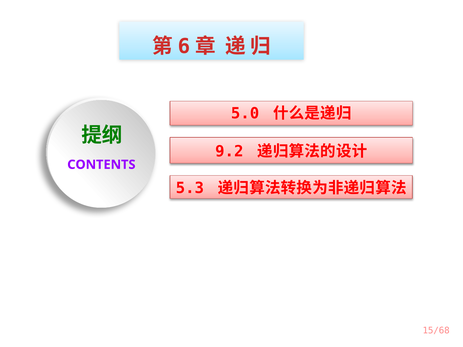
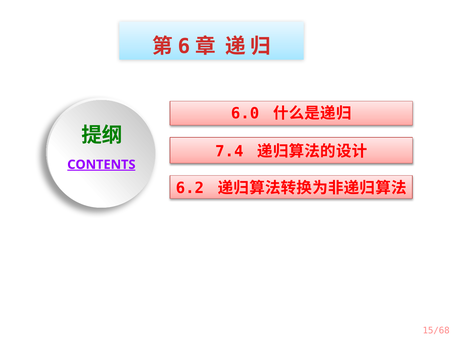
5.0: 5.0 -> 6.0 (245, 113)
9.2: 9.2 -> 7.4 (229, 151)
CONTENTS underline: none -> present (101, 165)
5.3: 5.3 -> 6.2 (190, 188)
